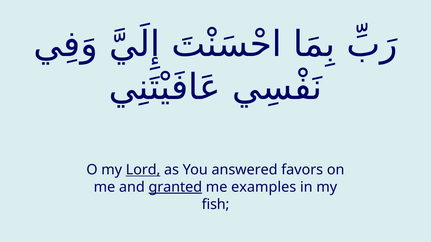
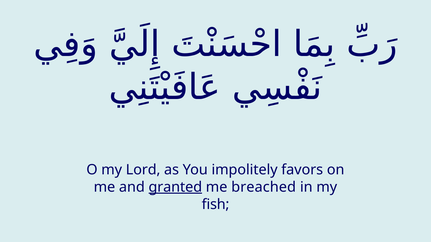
Lord underline: present -> none (143, 170)
answered: answered -> impolitely (245, 170)
examples: examples -> breached (264, 187)
